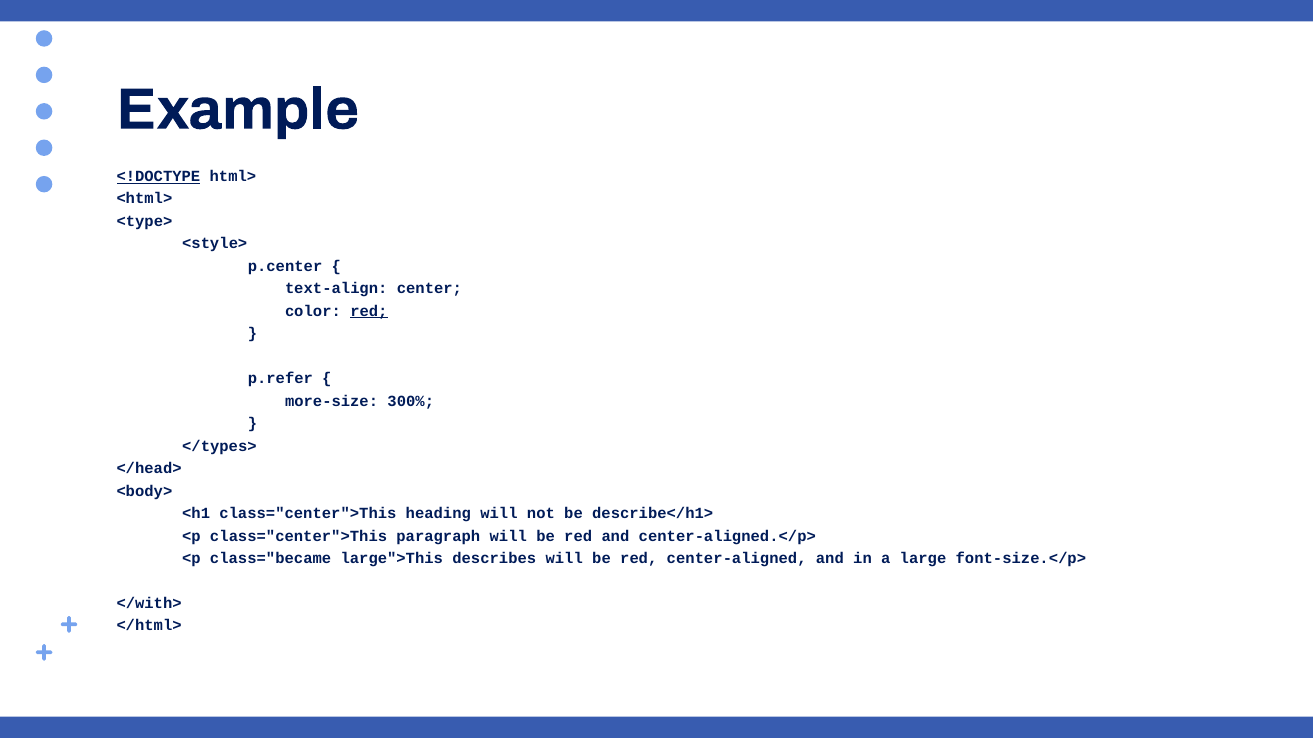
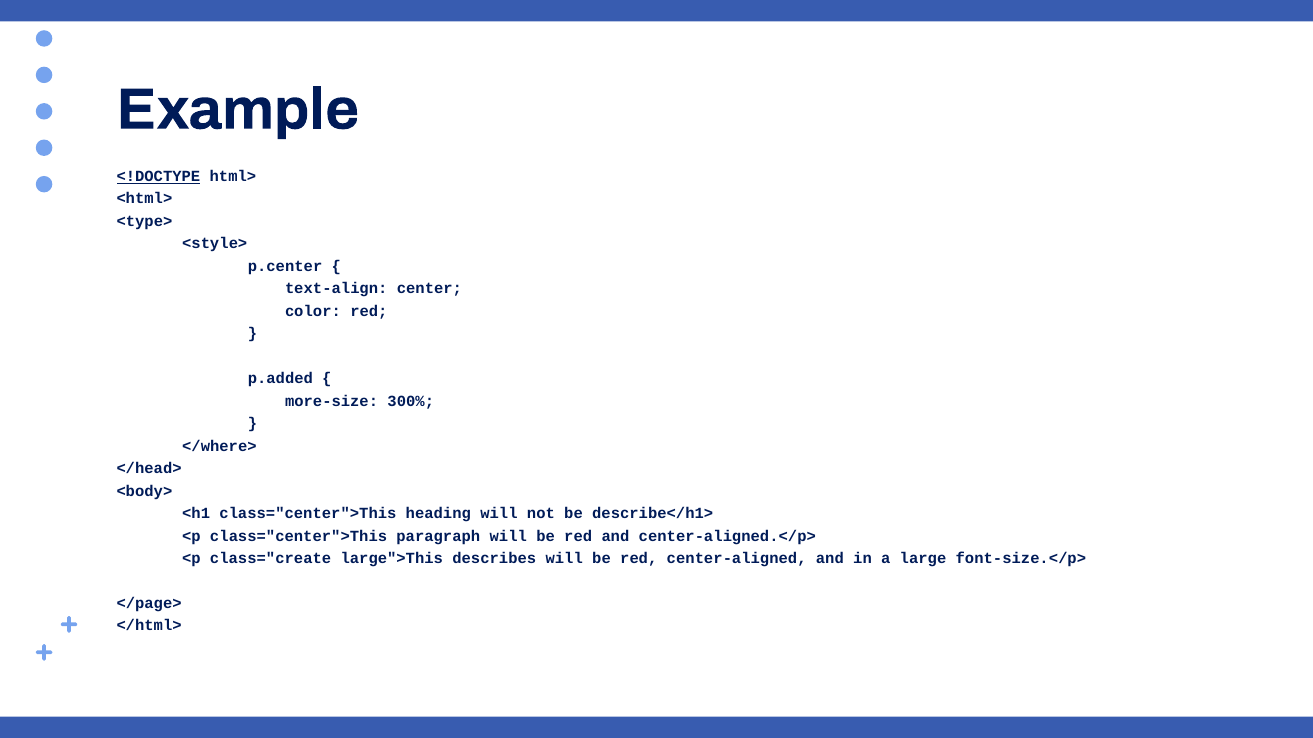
red underline: present -> none (369, 311)
p.refer: p.refer -> p.added (280, 379)
</types>: </types> -> </where> (219, 446)
class="became: class="became -> class="create (271, 559)
</with>: </with> -> </page> (149, 604)
